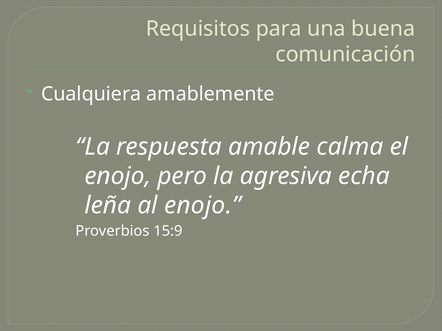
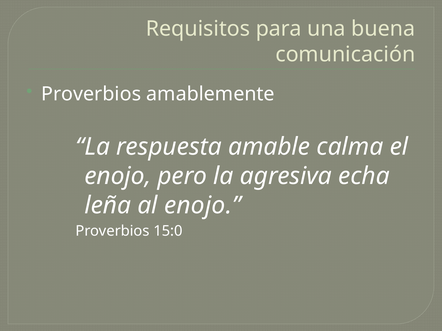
Cualquiera: Cualquiera -> Proverbios (91, 94)
15:9: 15:9 -> 15:0 (168, 231)
